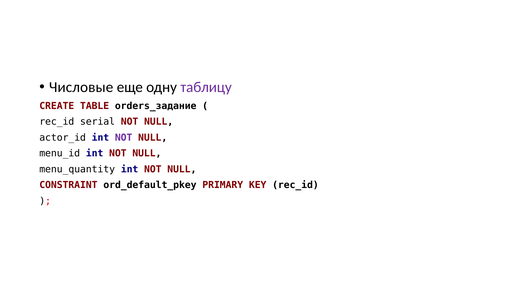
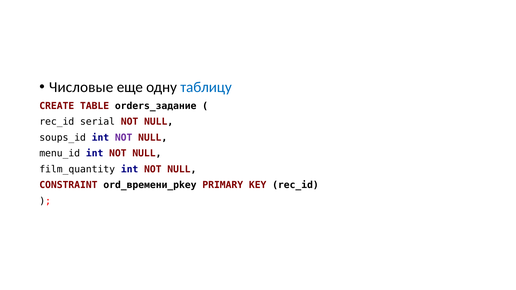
таблицу colour: purple -> blue (206, 87)
actor_id: actor_id -> soups_id (63, 138)
menu_quantity: menu_quantity -> film_quantity (77, 169)
ord_default_pkey: ord_default_pkey -> ord_времени_pkey (150, 185)
